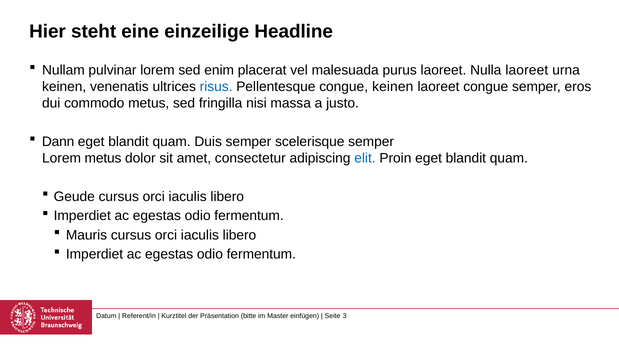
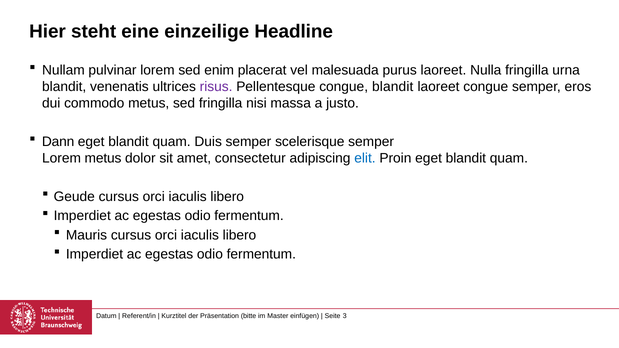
Nulla laoreet: laoreet -> fringilla (527, 70)
keinen: keinen -> blandit (64, 87)
risus colour: blue -> purple (216, 87)
congue keinen: keinen -> blandit (393, 87)
